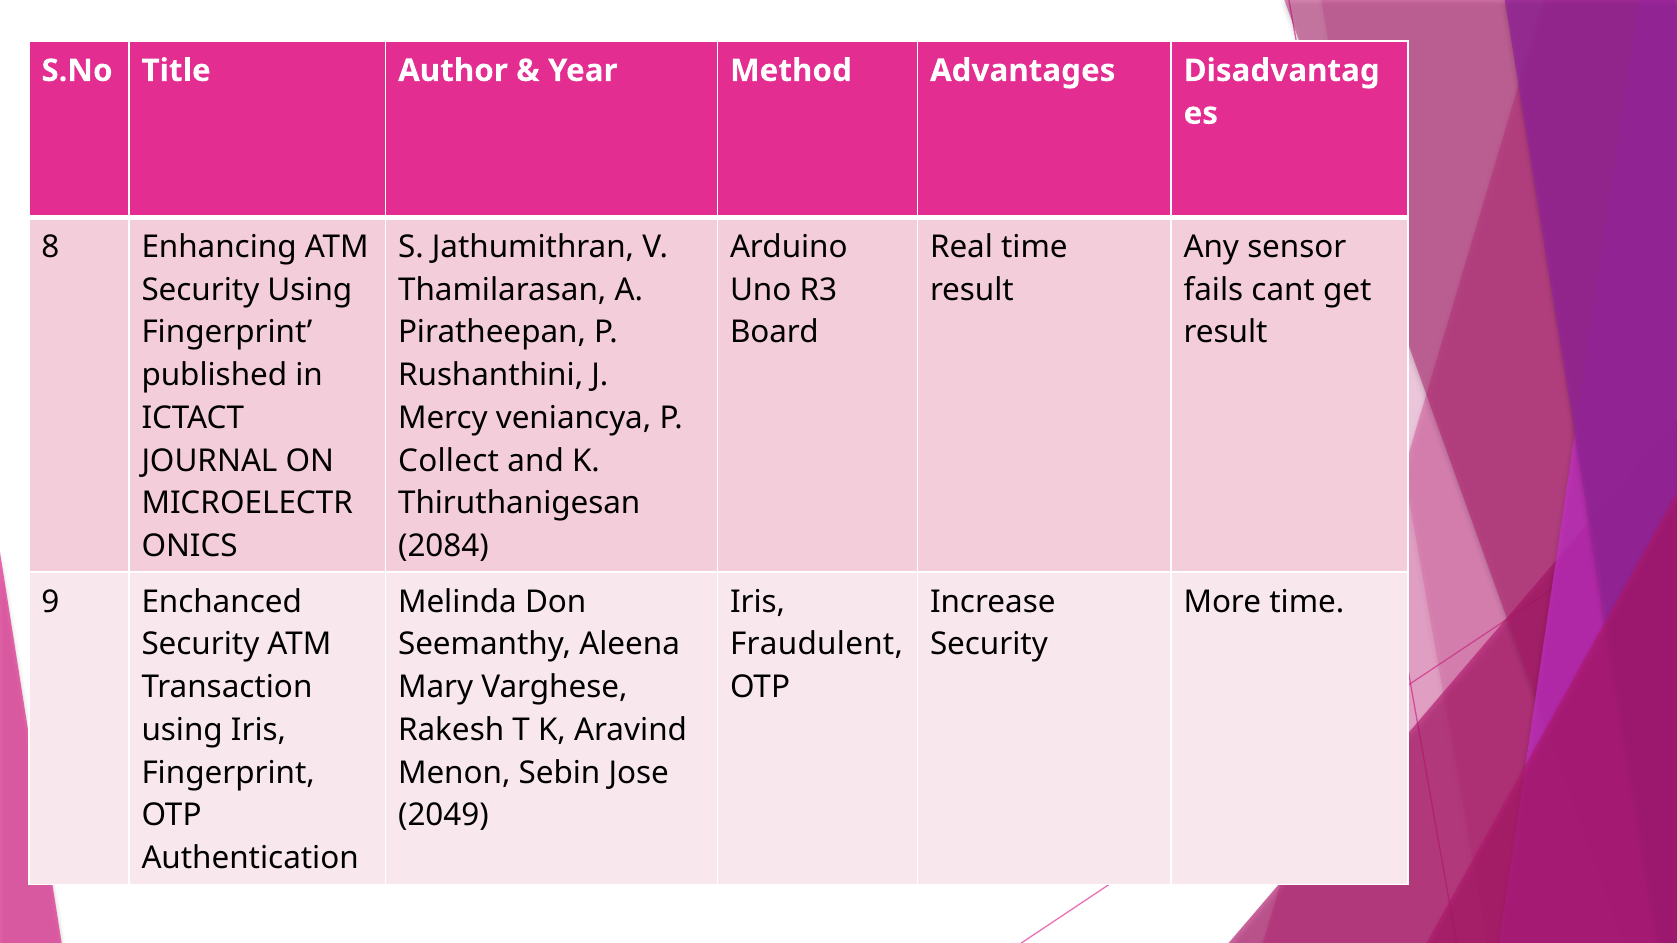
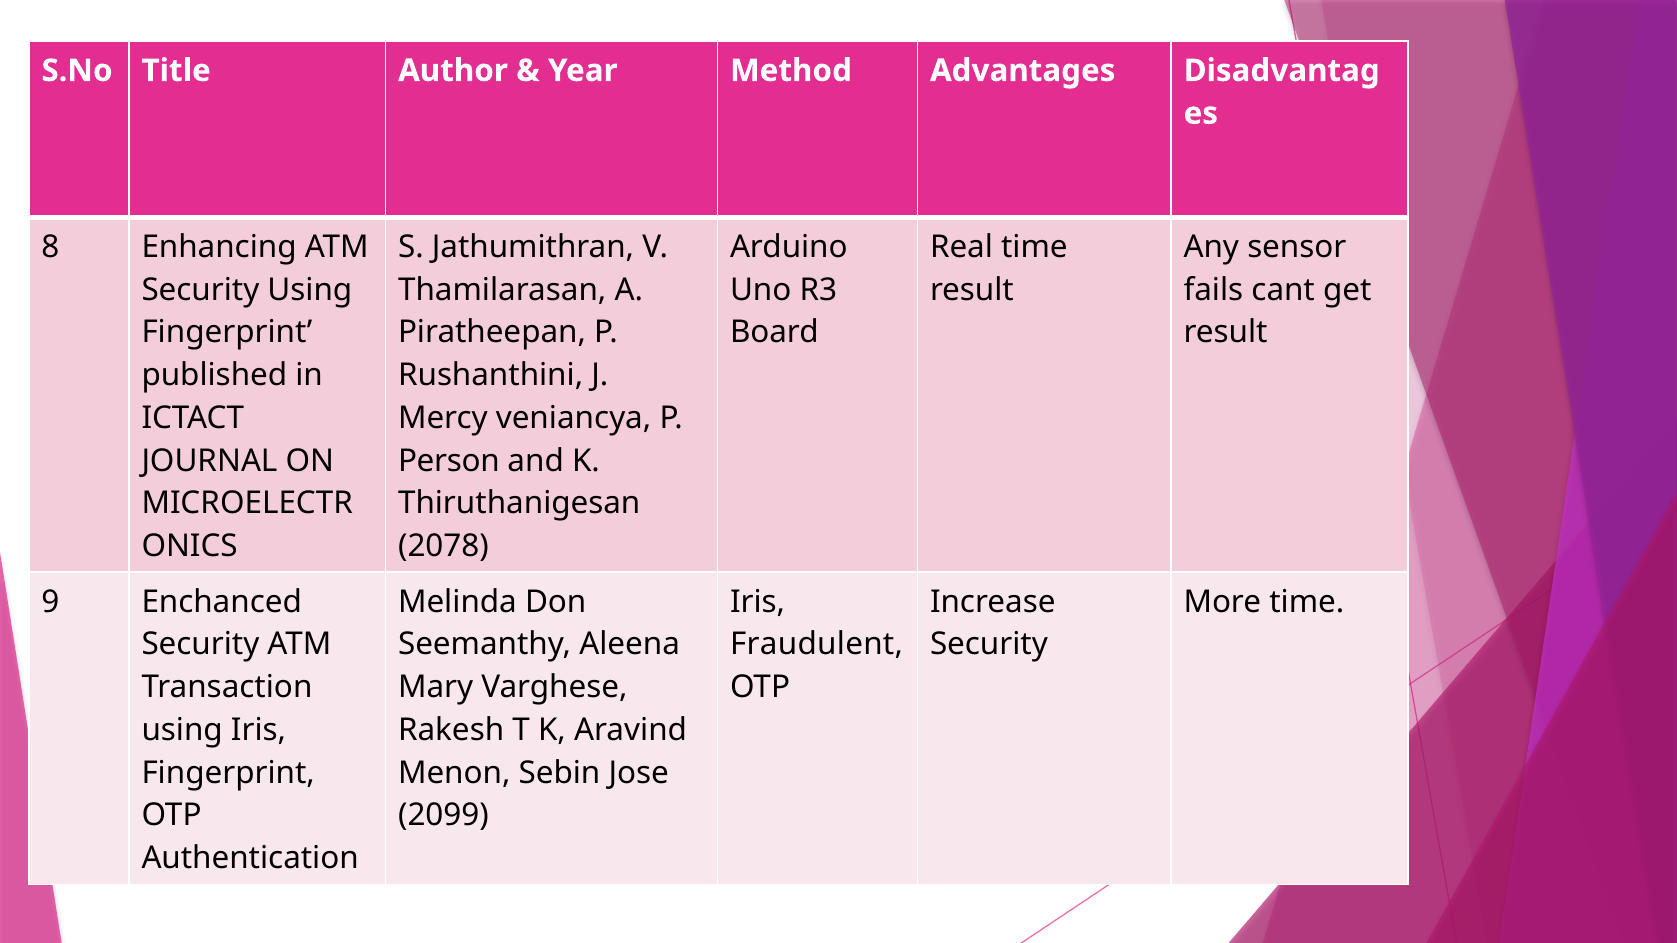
Collect: Collect -> Person (449, 461)
2084: 2084 -> 2078 (443, 546)
2049: 2049 -> 2099 (443, 816)
